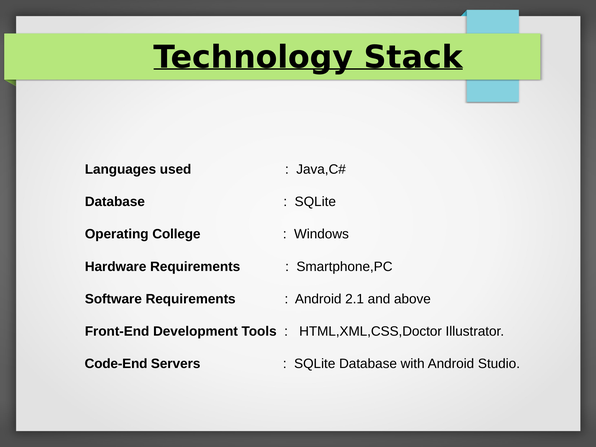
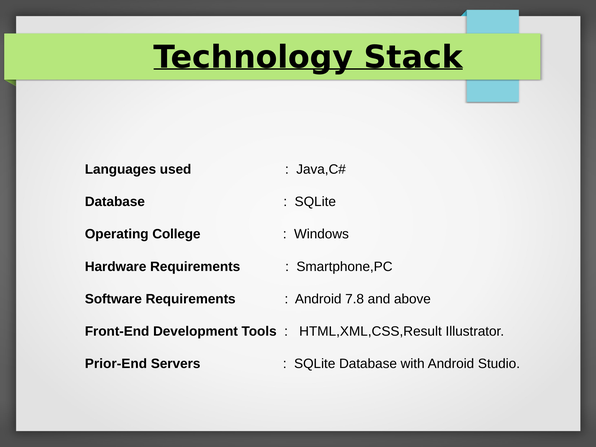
2.1: 2.1 -> 7.8 (355, 299)
HTML,XML,CSS,Doctor: HTML,XML,CSS,Doctor -> HTML,XML,CSS,Result (371, 331)
Code-End: Code-End -> Prior-End (116, 364)
